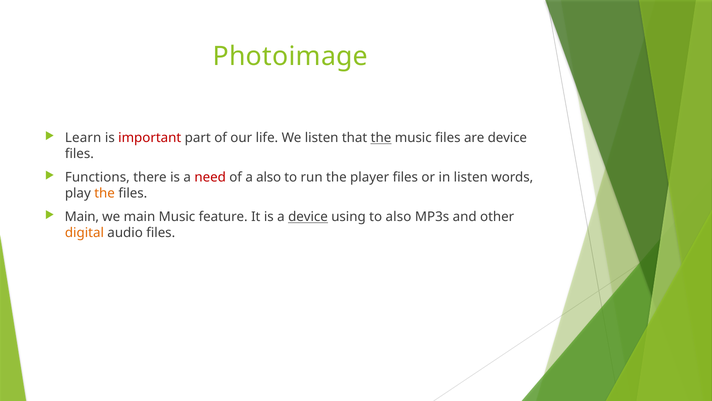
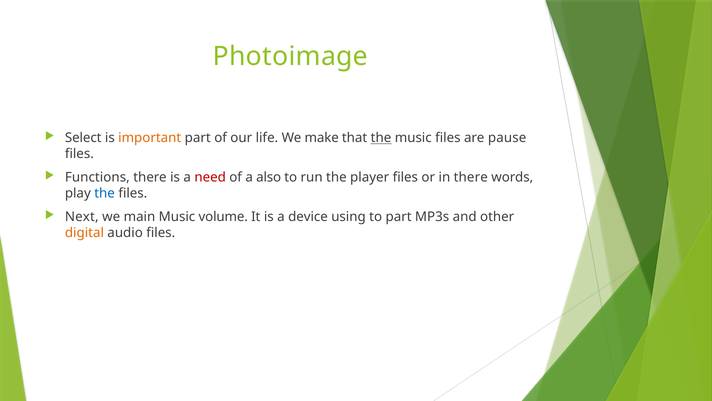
Learn: Learn -> Select (83, 138)
important colour: red -> orange (150, 138)
We listen: listen -> make (322, 138)
are device: device -> pause (507, 138)
in listen: listen -> there (471, 177)
the colour: orange -> blue (105, 193)
Main: Main -> Next (82, 217)
feature: feature -> volume (223, 217)
device underline: present -> none (308, 217)
to also: also -> part (399, 217)
